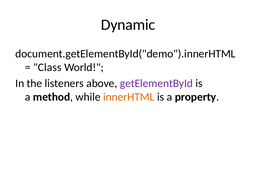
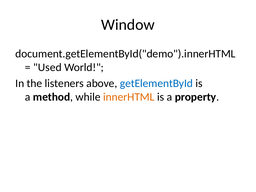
Dynamic: Dynamic -> Window (128, 25)
Class: Class -> Used (47, 67)
getElementById colour: purple -> blue (156, 83)
